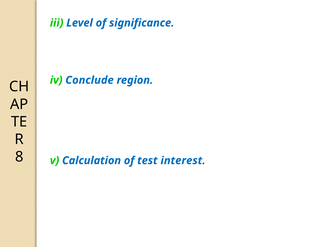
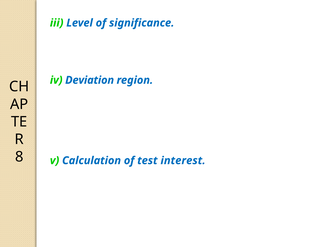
Conclude: Conclude -> Deviation (90, 80)
